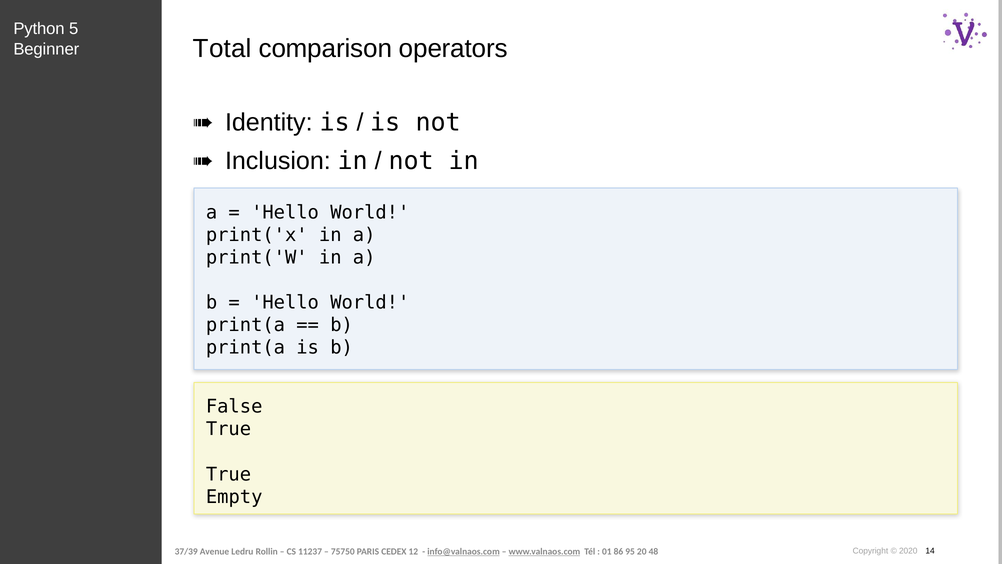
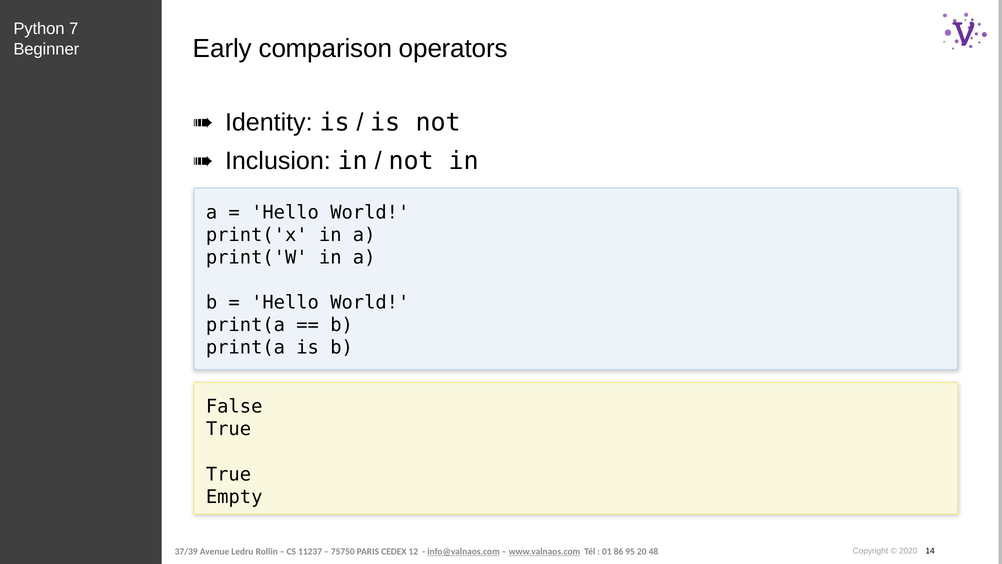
5: 5 -> 7 (74, 29)
Total: Total -> Early (222, 49)
